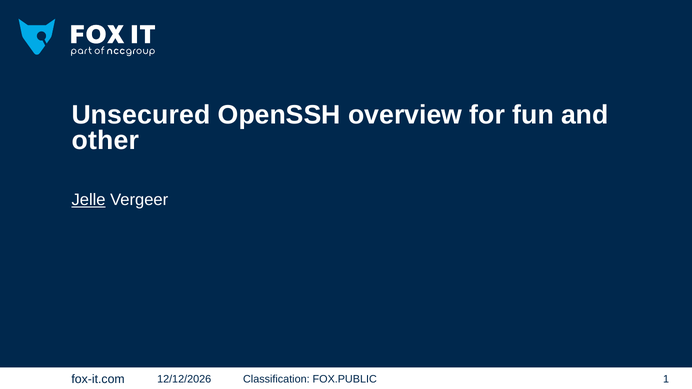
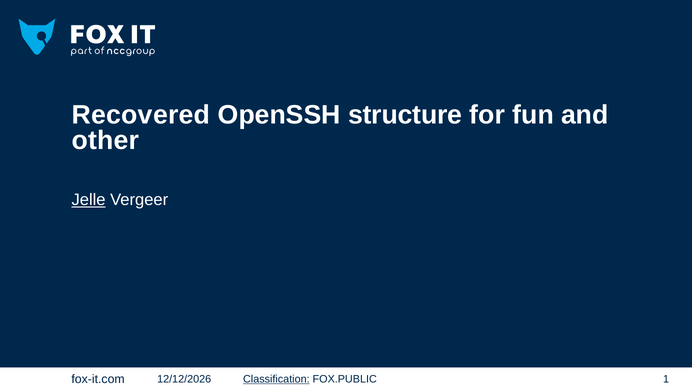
Unsecured: Unsecured -> Recovered (141, 115)
overview: overview -> structure (405, 115)
Classification underline: none -> present (276, 379)
